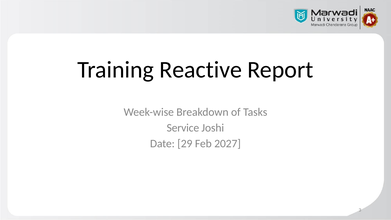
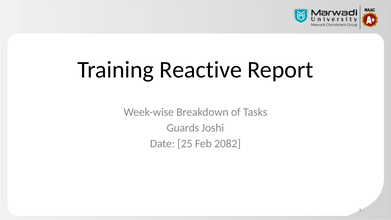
Service: Service -> Guards (183, 128)
29: 29 -> 25 (185, 144)
2027: 2027 -> 2082 (228, 144)
